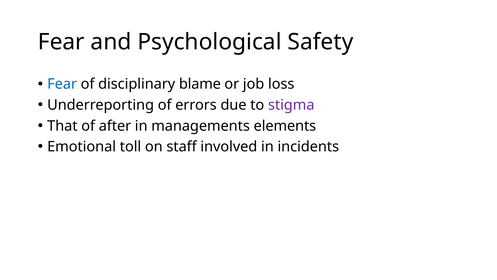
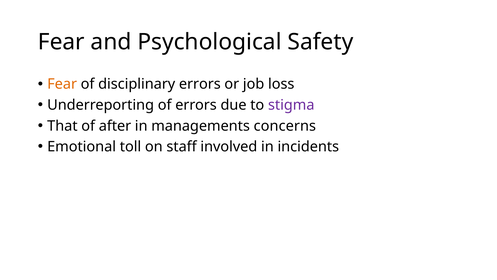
Fear colour: blue -> orange (62, 84)
disciplinary blame: blame -> errors (200, 84)
elements: elements -> concerns (285, 126)
